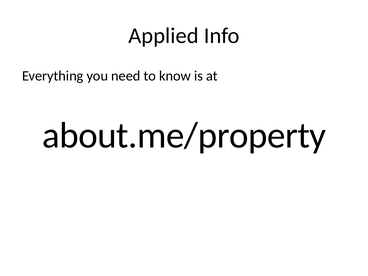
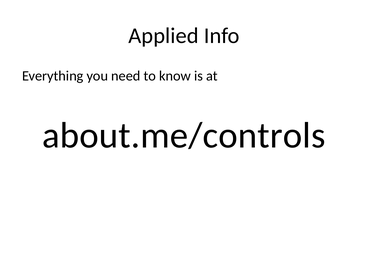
about.me/property: about.me/property -> about.me/controls (184, 135)
